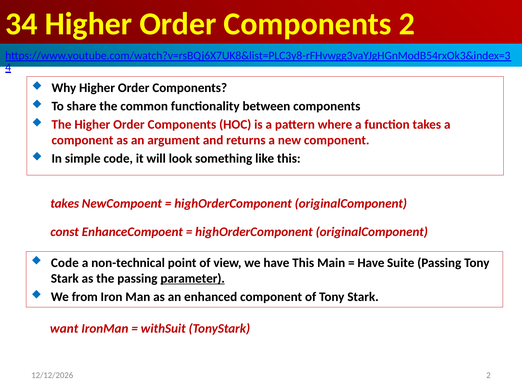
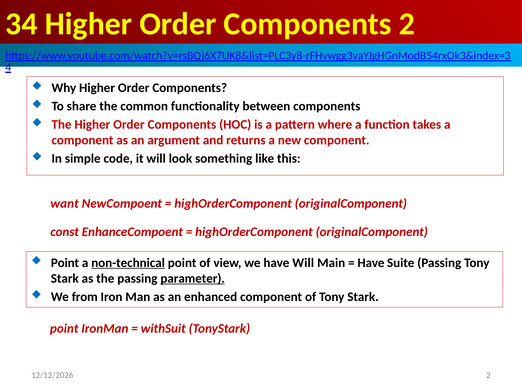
takes: takes -> want (65, 203)
Code: Code -> Point (65, 262)
non-technical underline: none -> present (128, 262)
have This: This -> Will (303, 262)
want: want -> point (64, 328)
